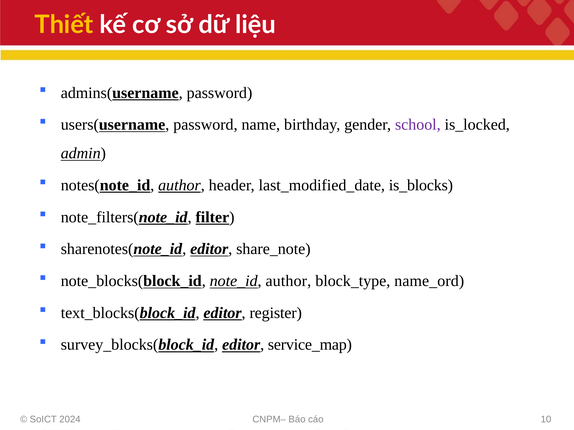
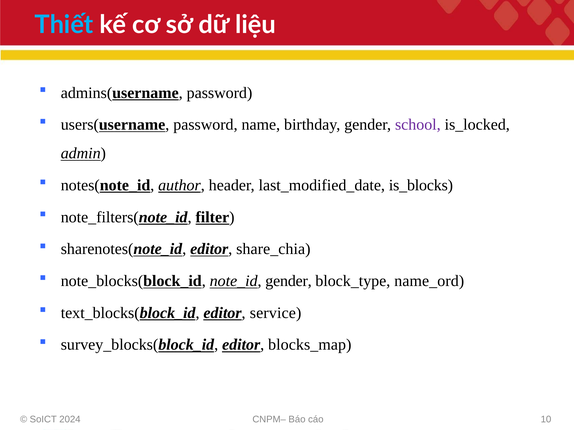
Thiết colour: yellow -> light blue (64, 25)
share_note: share_note -> share_chia (273, 249)
note_id author: author -> gender (289, 281)
register: register -> service (276, 313)
service_map: service_map -> blocks_map (310, 345)
